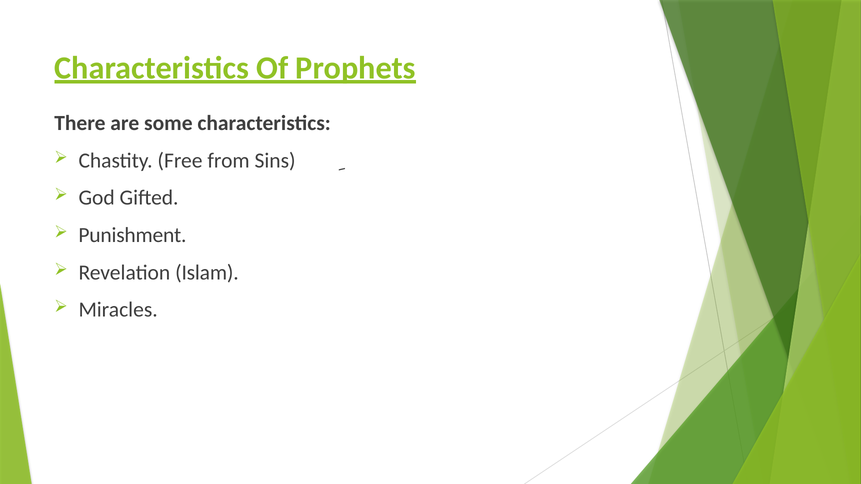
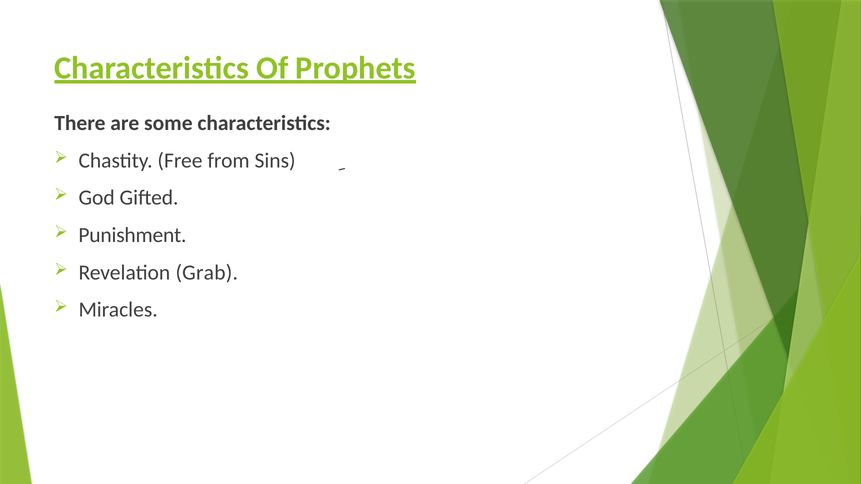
Islam: Islam -> Grab (207, 273)
